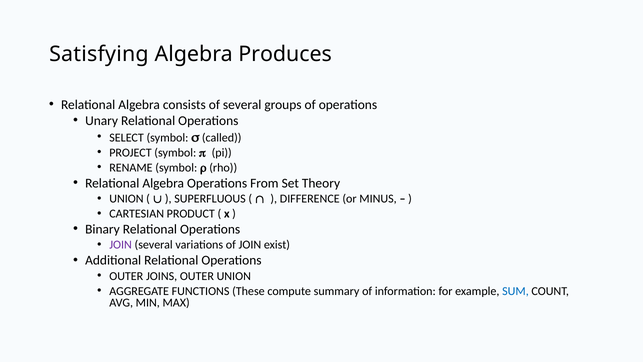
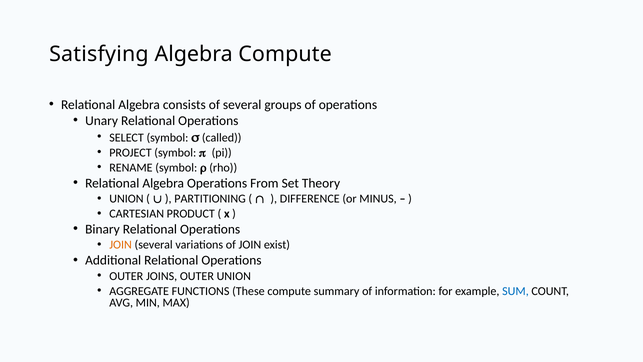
Algebra Produces: Produces -> Compute (285, 54)
SUPERFLUOUS: SUPERFLUOUS -> PARTITIONING (210, 199)
JOIN colour: purple -> orange (121, 245)
